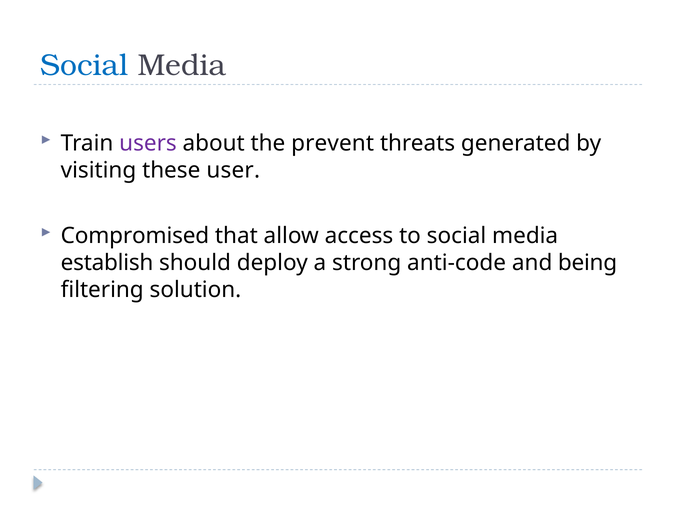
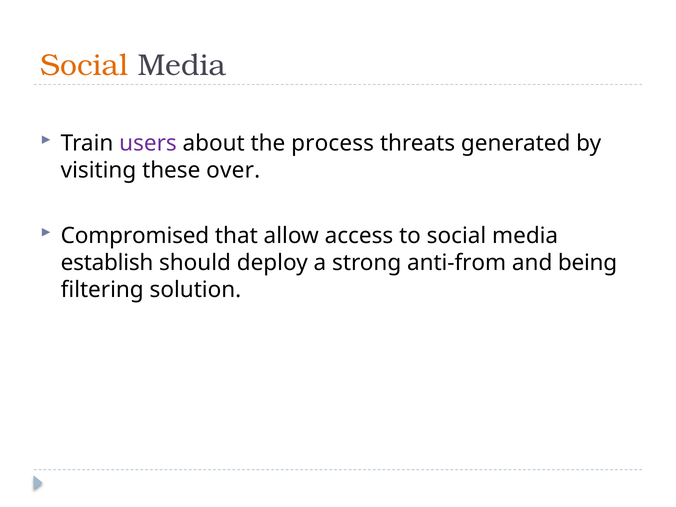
Social colour: blue -> orange (84, 65)
prevent: prevent -> process (333, 143)
user: user -> over (233, 171)
anti-code: anti-code -> anti-from (457, 263)
